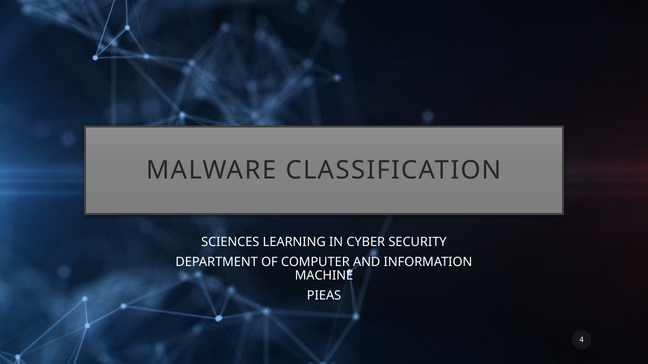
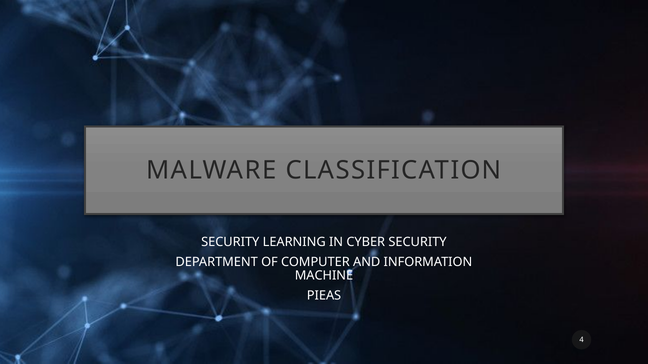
SCIENCES: SCIENCES -> SECURITY (230, 242)
